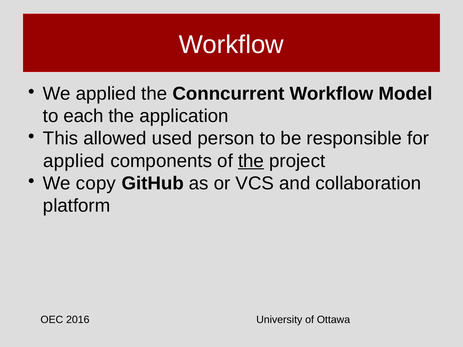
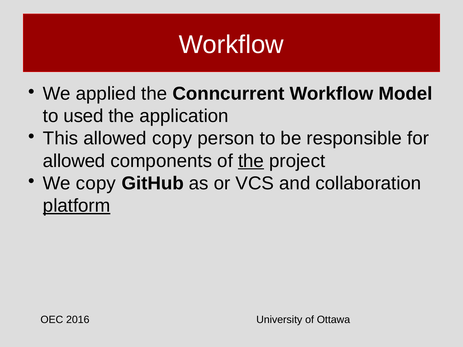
each: each -> used (83, 116)
allowed used: used -> copy (172, 139)
applied: applied -> allowed (74, 161)
platform underline: none -> present (77, 206)
